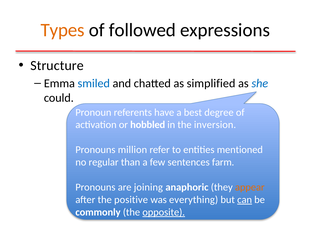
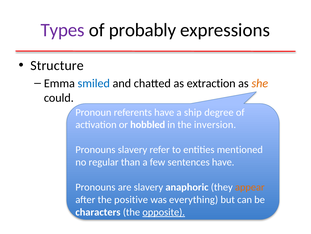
Types colour: orange -> purple (63, 30)
followed: followed -> probably (142, 30)
simplified: simplified -> extraction (211, 83)
she colour: blue -> orange (260, 83)
best: best -> ship (193, 112)
Pronouns million: million -> slavery (133, 149)
sentences farm: farm -> have (223, 162)
are joining: joining -> slavery (148, 187)
can underline: present -> none (245, 199)
commonly: commonly -> characters (98, 211)
